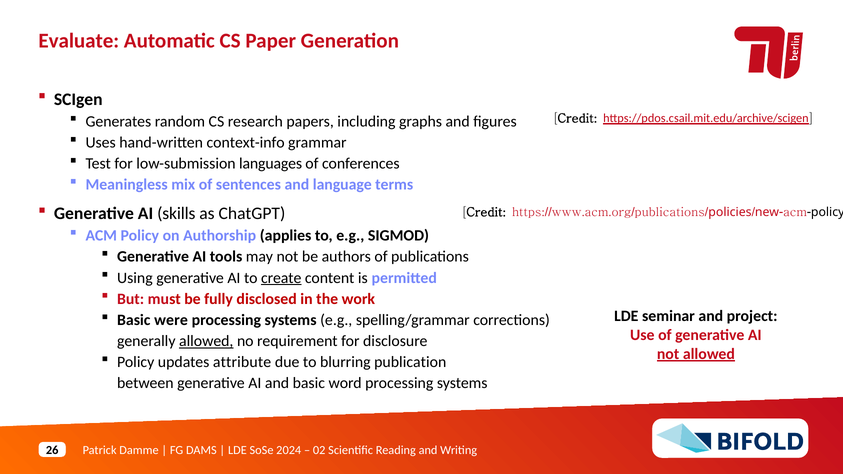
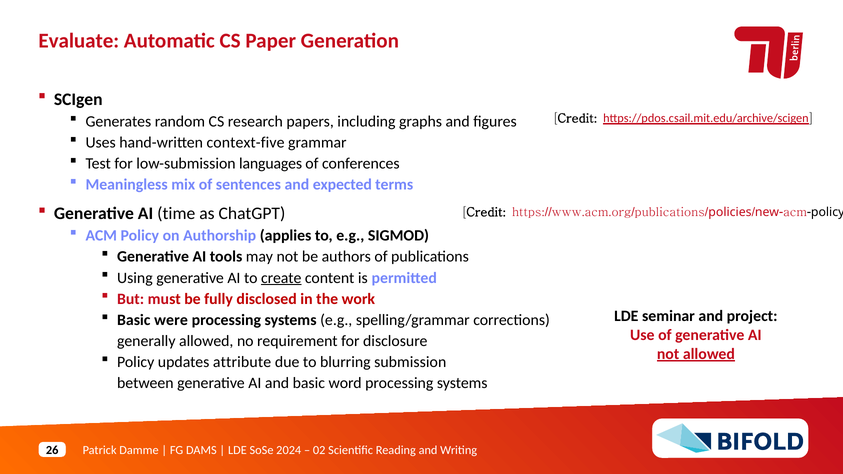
context-info: context-info -> context-five (246, 143)
language: language -> expected (342, 185)
skills: skills -> time (176, 214)
allowed underline: present -> none (206, 341)
publication: publication -> submission (410, 362)
